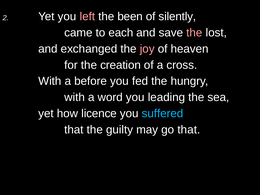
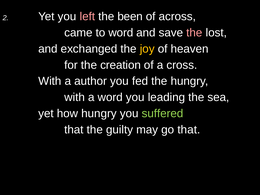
silently: silently -> across (177, 16)
to each: each -> word (121, 33)
joy colour: pink -> yellow (147, 49)
before: before -> author (91, 81)
how licence: licence -> hungry (99, 114)
suffered colour: light blue -> light green (162, 114)
